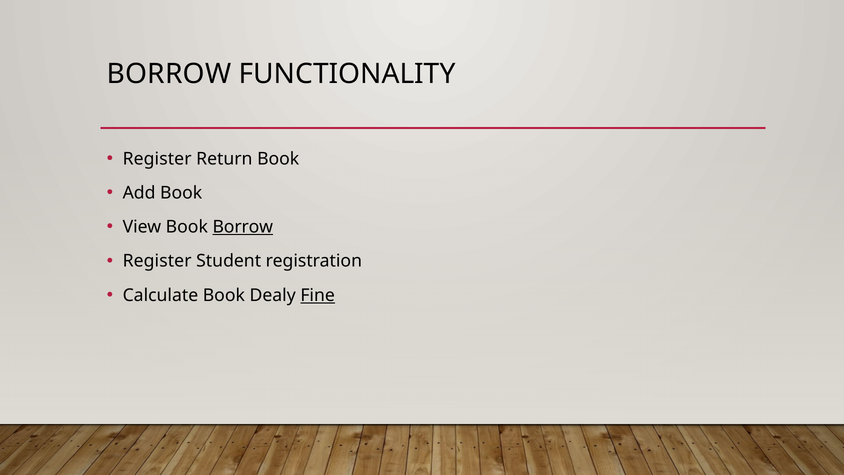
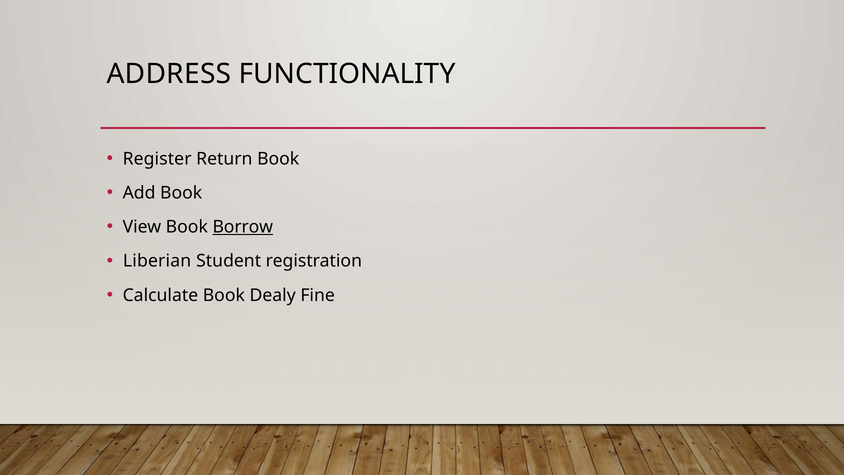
BORROW: BORROW -> ADDRESS (169, 74)
Register: Register -> Liberian (157, 261)
Fine underline: present -> none (318, 295)
